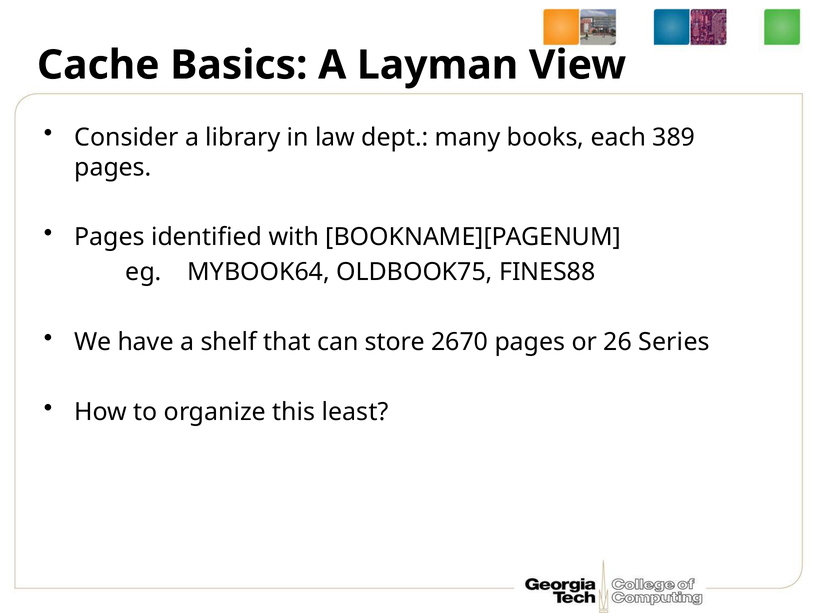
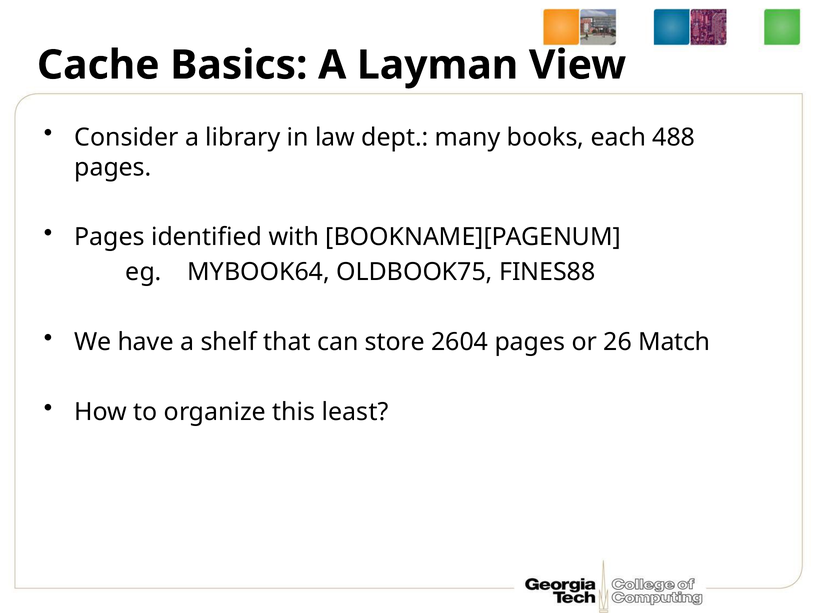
389: 389 -> 488 (674, 137)
2670: 2670 -> 2604 (460, 342)
Series: Series -> Match (674, 342)
